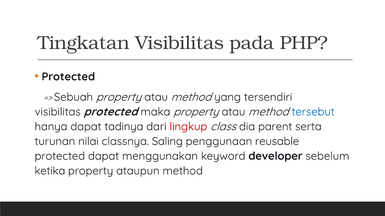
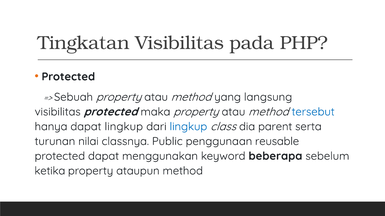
tersendiri: tersendiri -> langsung (268, 97)
dapat tadinya: tadinya -> lingkup (124, 127)
lingkup colour: red -> blue (188, 127)
Saling: Saling -> Public (167, 142)
developer: developer -> beberapa (275, 156)
